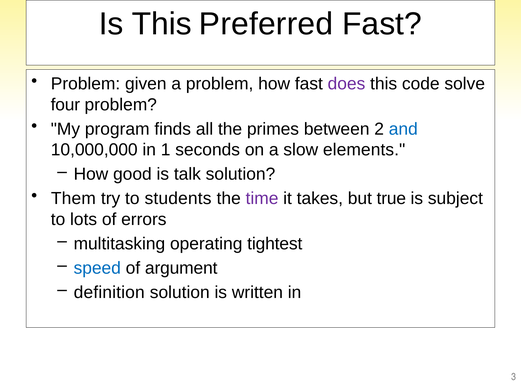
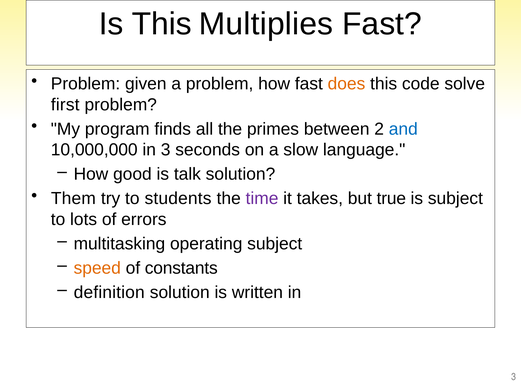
Preferred: Preferred -> Multiplies (266, 24)
does colour: purple -> orange (347, 84)
four: four -> first (65, 105)
in 1: 1 -> 3 (166, 150)
elements: elements -> language (364, 150)
operating tightest: tightest -> subject (275, 243)
speed colour: blue -> orange (97, 268)
argument: argument -> constants (181, 268)
